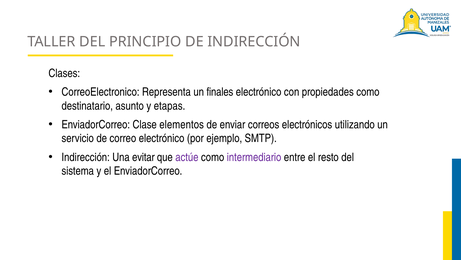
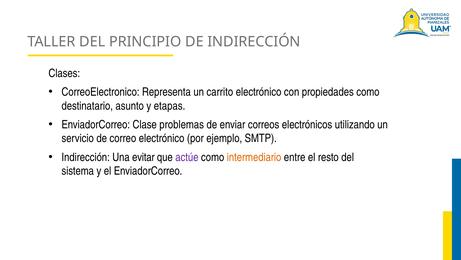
finales: finales -> carrito (220, 92)
elementos: elementos -> problemas (182, 124)
intermediario colour: purple -> orange (254, 157)
